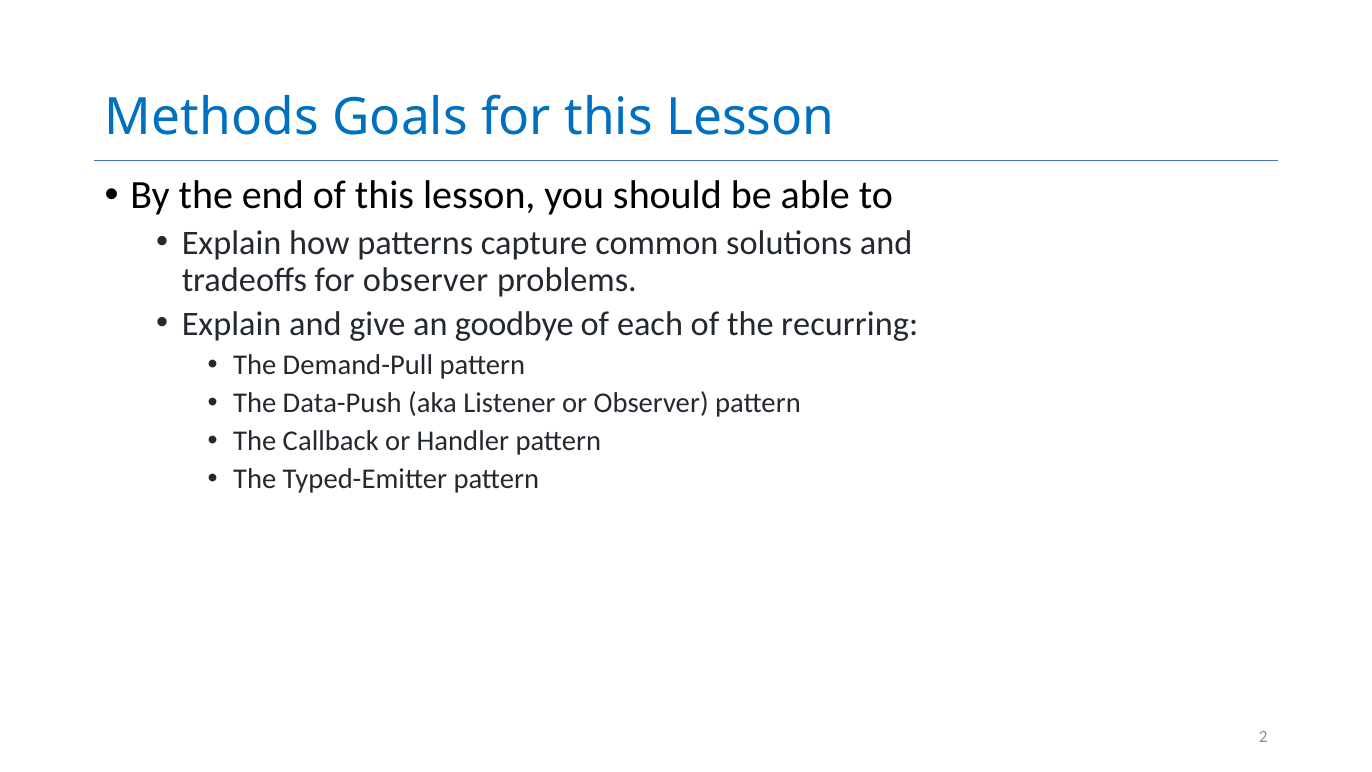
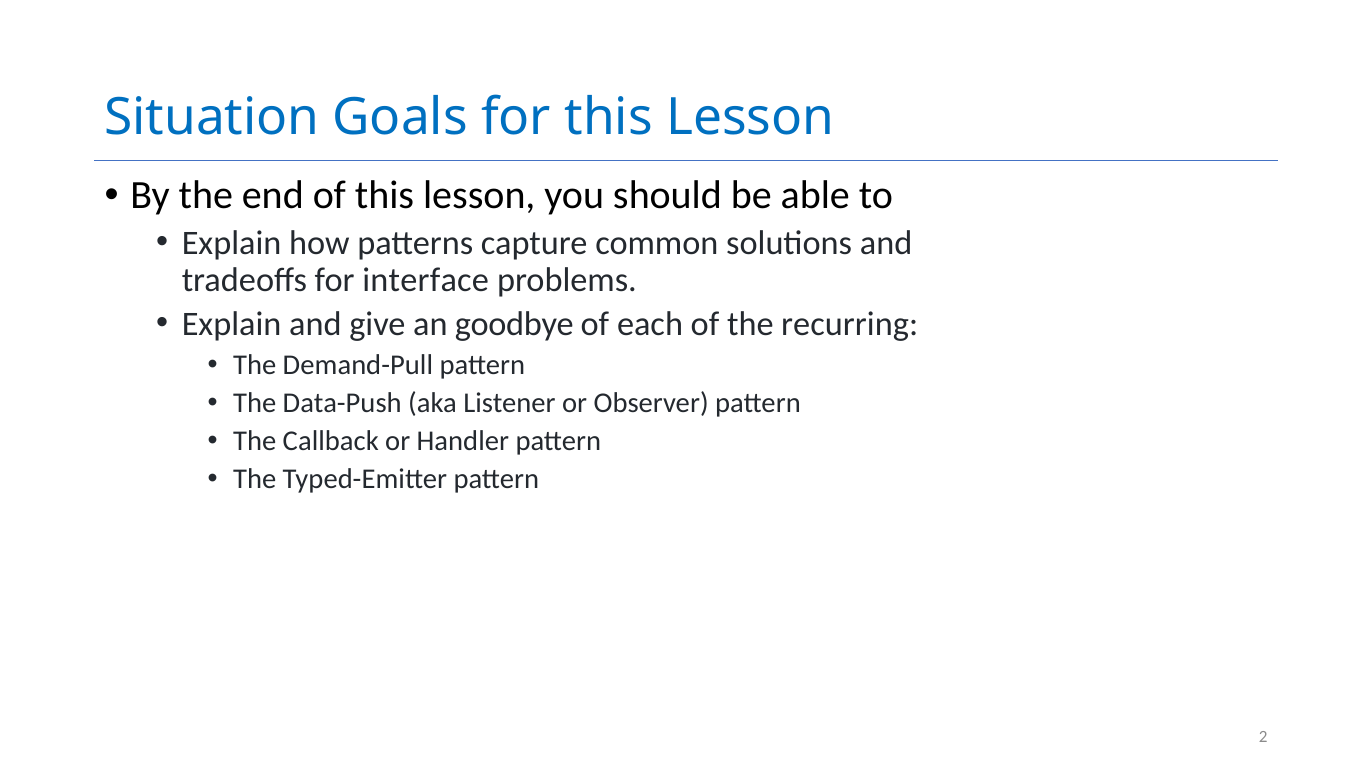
Methods: Methods -> Situation (212, 118)
for observer: observer -> interface (426, 280)
